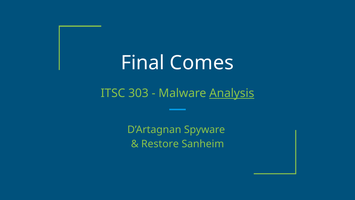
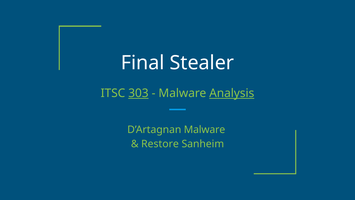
Comes: Comes -> Stealer (202, 63)
303 underline: none -> present (138, 93)
D’Artagnan Spyware: Spyware -> Malware (205, 130)
